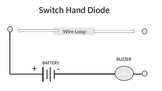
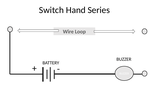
Diode: Diode -> Series (99, 10)
